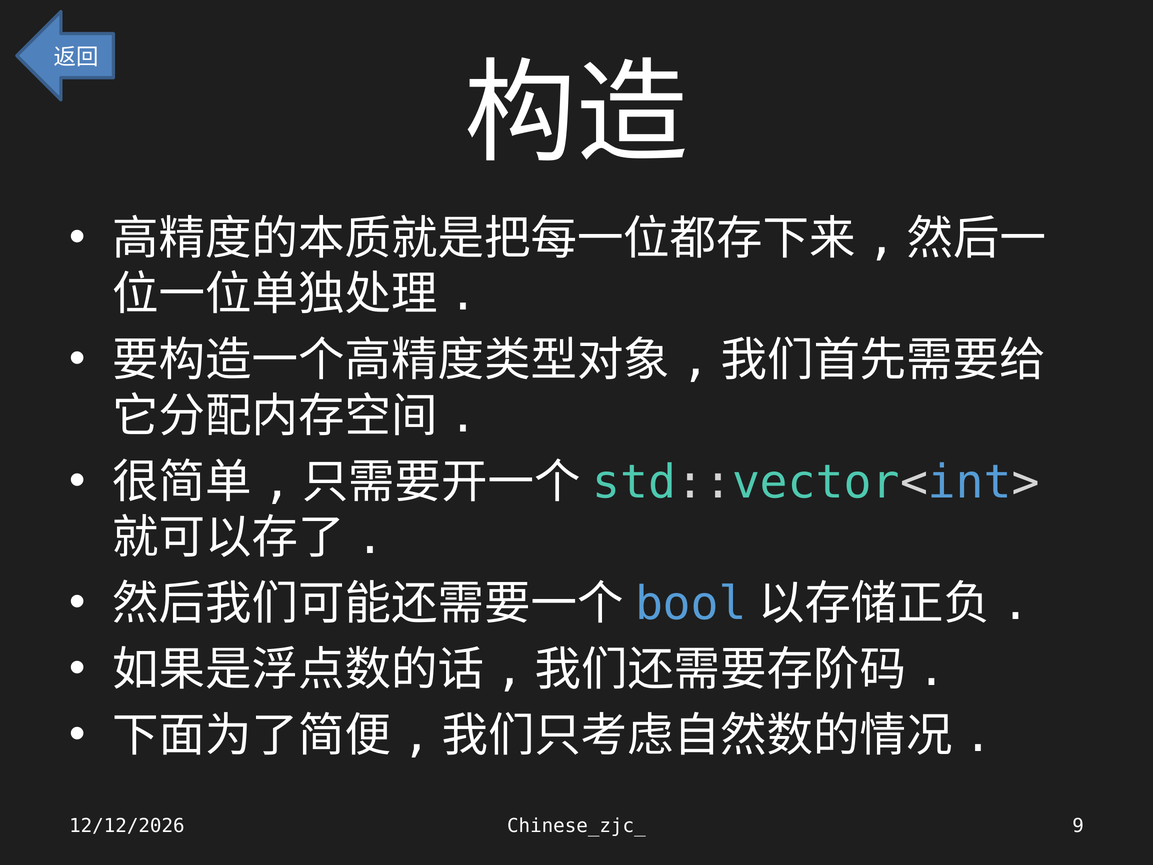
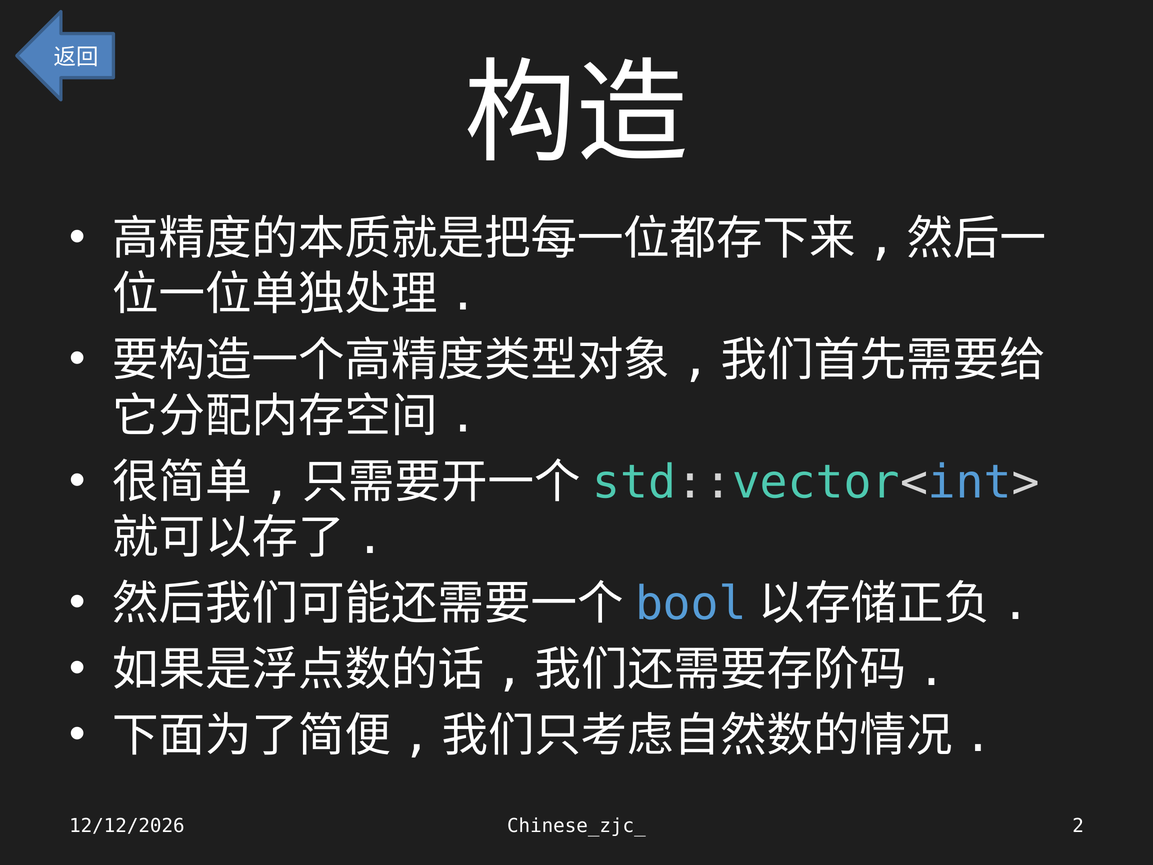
9: 9 -> 2 (1078, 826)
